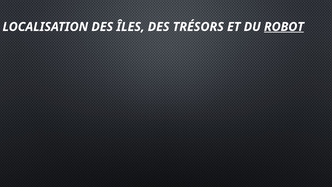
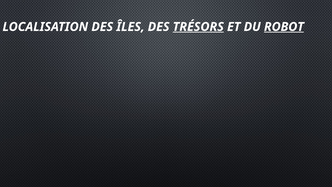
TRÉSORS underline: none -> present (198, 27)
